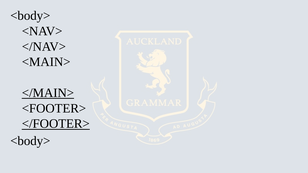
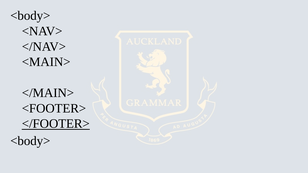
</MAIN> underline: present -> none (48, 93)
